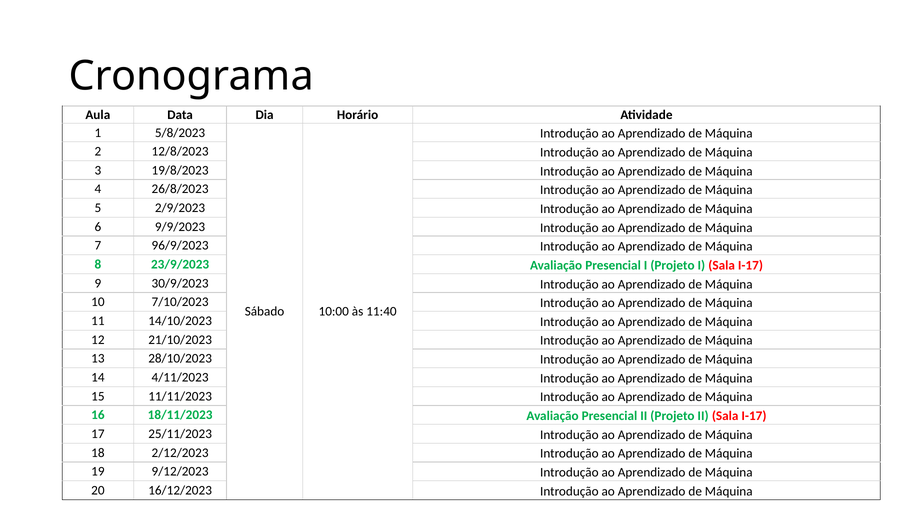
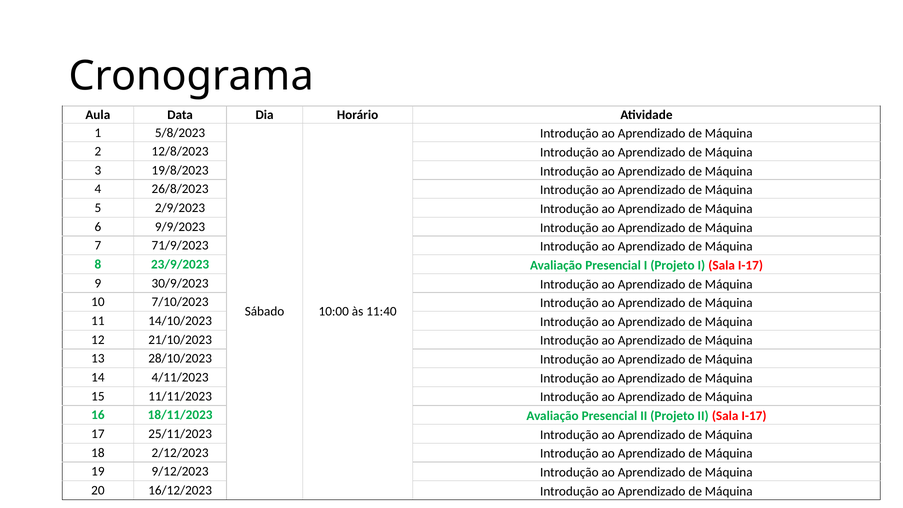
96/9/2023: 96/9/2023 -> 71/9/2023 (180, 246)
